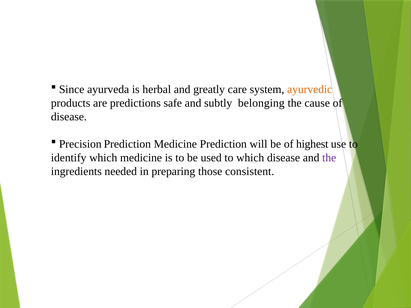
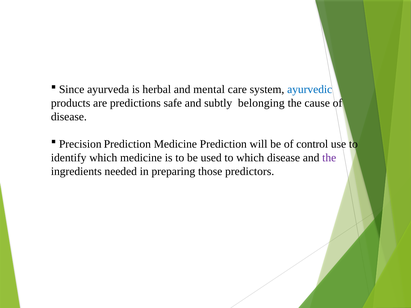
greatly: greatly -> mental (209, 89)
ayurvedic colour: orange -> blue (310, 89)
highest: highest -> control (312, 144)
consistent: consistent -> predictors (250, 172)
